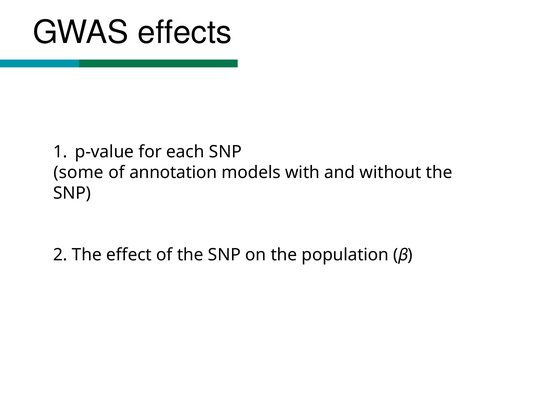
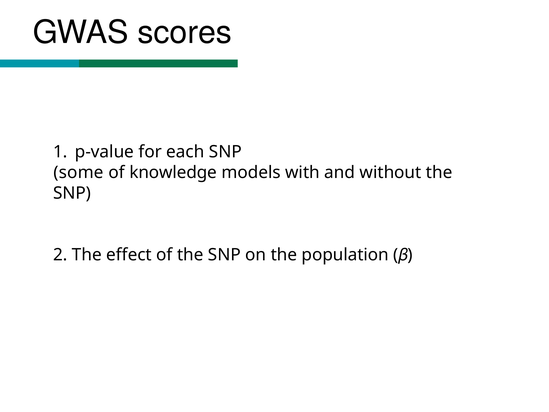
effects: effects -> scores (185, 32)
annotation: annotation -> knowledge (173, 172)
